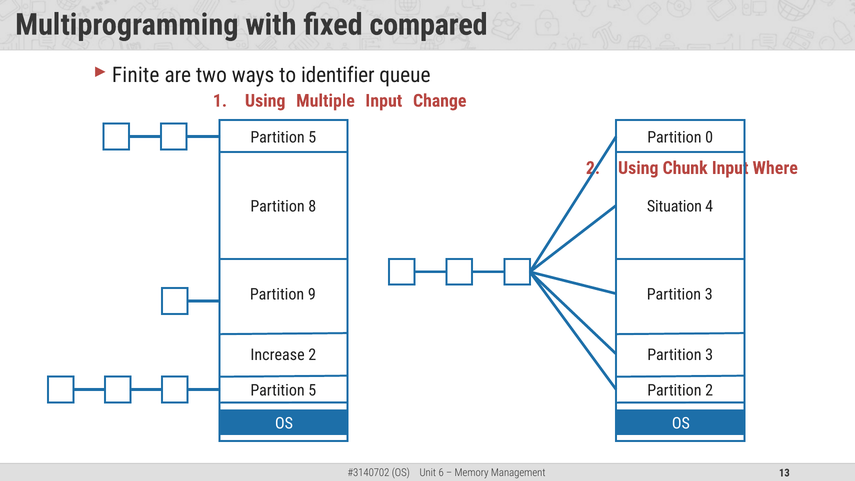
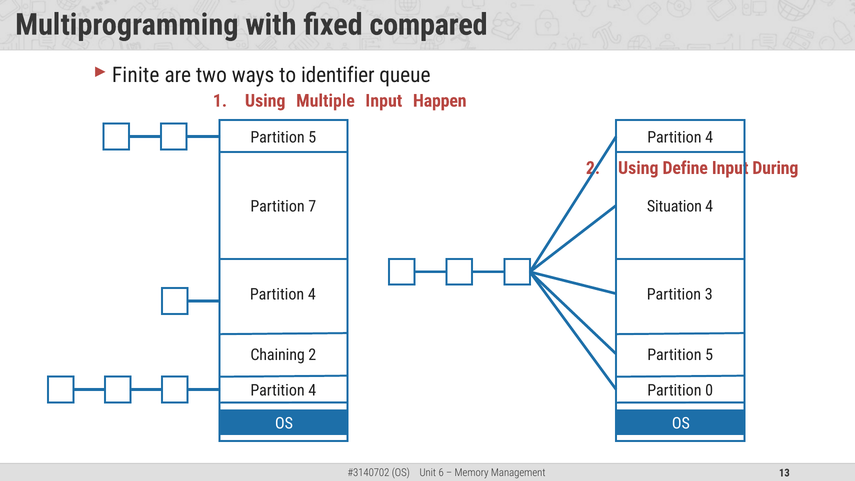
Change: Change -> Happen (440, 101)
0: 0 -> 4 (709, 138)
Chunk: Chunk -> Define (685, 168)
Where: Where -> During (775, 168)
8: 8 -> 7 (312, 207)
9: 9 -> 4 (312, 295)
Increase: Increase -> Chaining (278, 355)
3: 3 -> 5 (709, 355)
5: 5 -> 4 (312, 391)
Partition 2: 2 -> 0 (709, 391)
